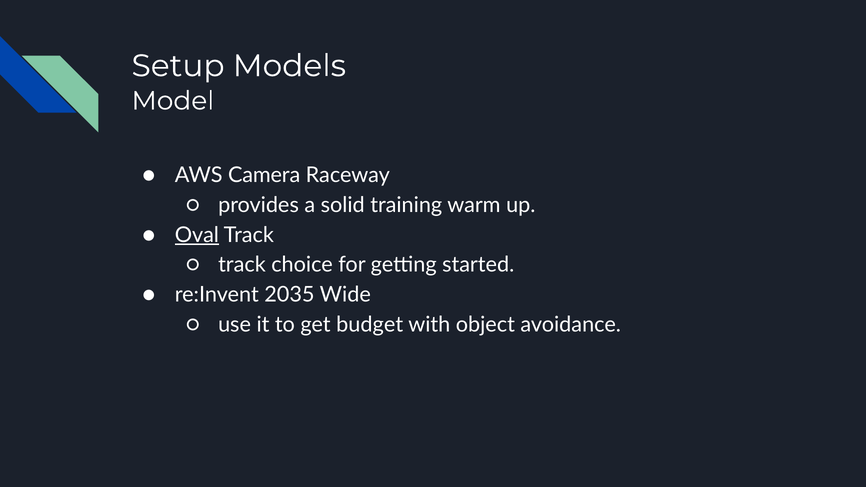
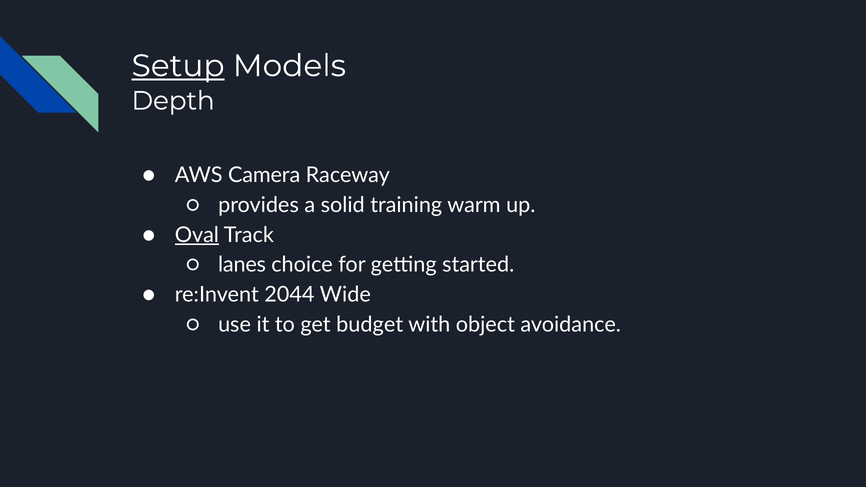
Setup underline: none -> present (178, 66)
Model: Model -> Depth (173, 101)
track: track -> lanes (242, 265)
2035: 2035 -> 2044 (289, 295)
